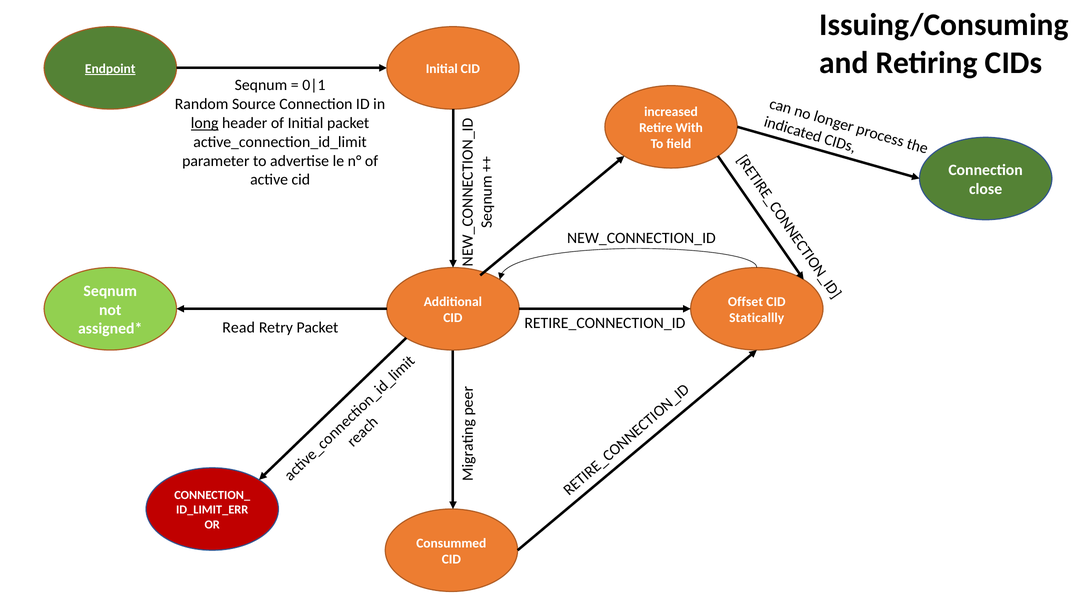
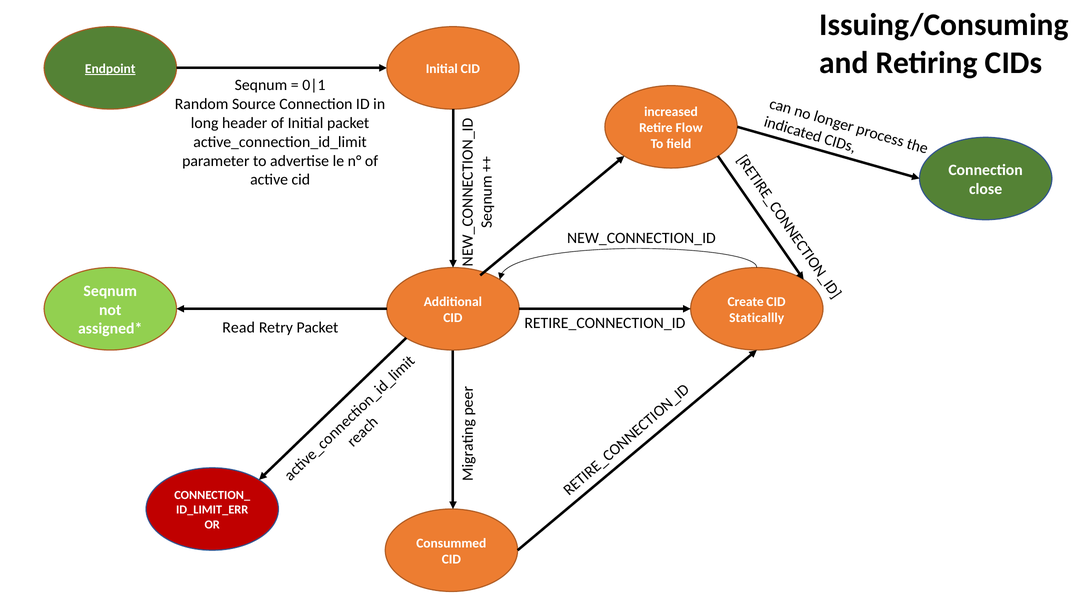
long underline: present -> none (205, 123)
With: With -> Flow (689, 128)
Offset: Offset -> Create (746, 302)
